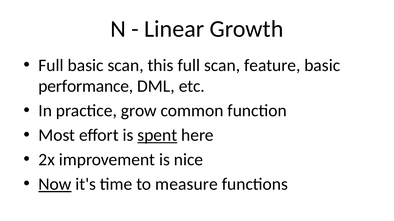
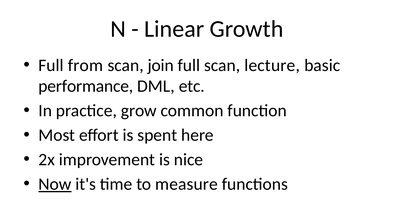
Full basic: basic -> from (86, 65)
this: this -> join (161, 65)
feature: feature -> lecture (272, 65)
spent underline: present -> none (157, 136)
